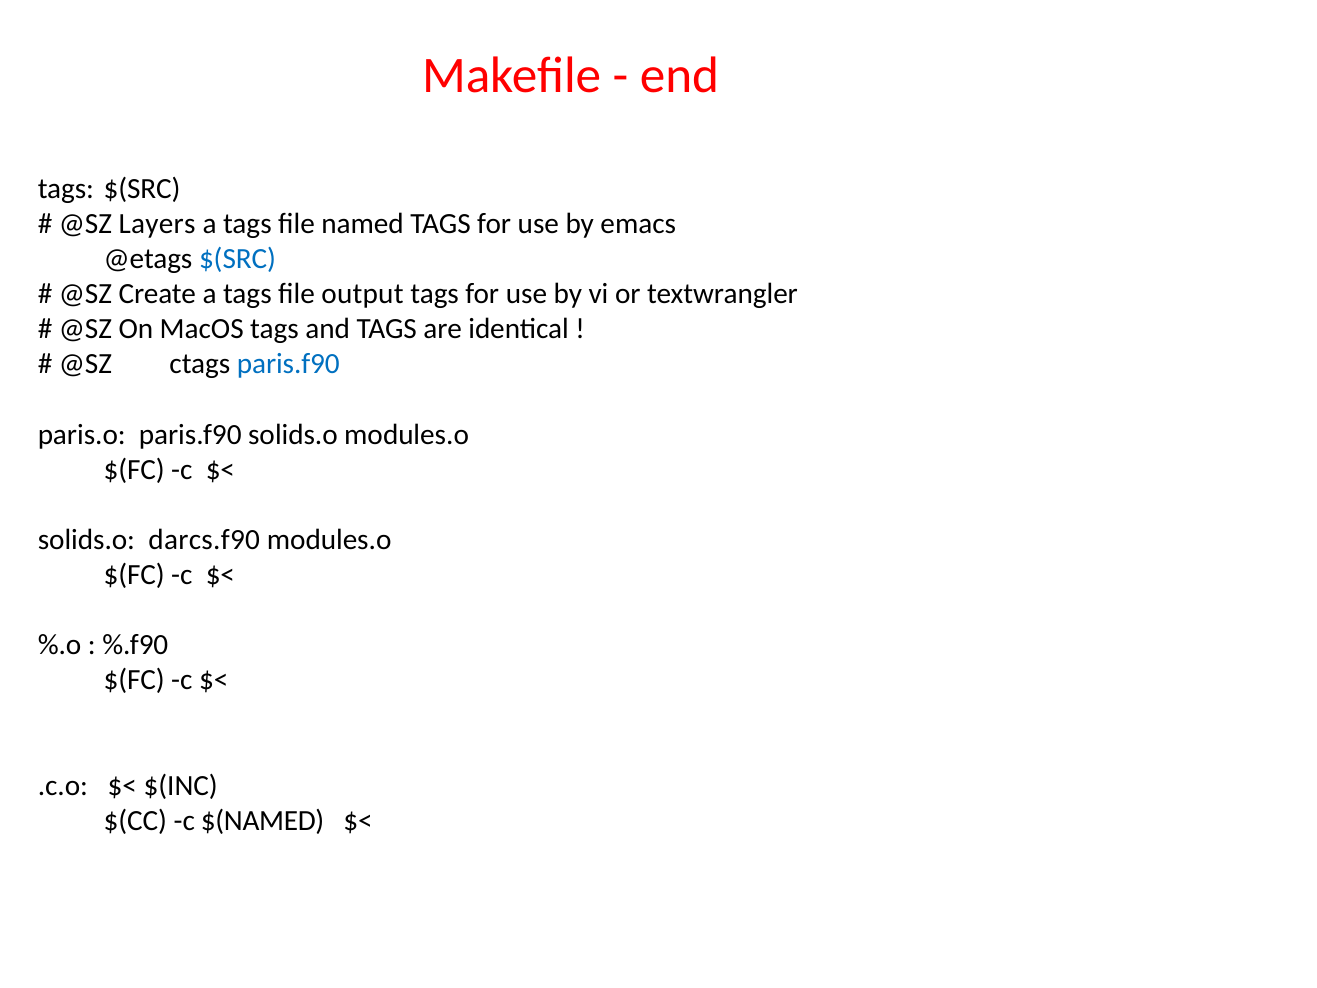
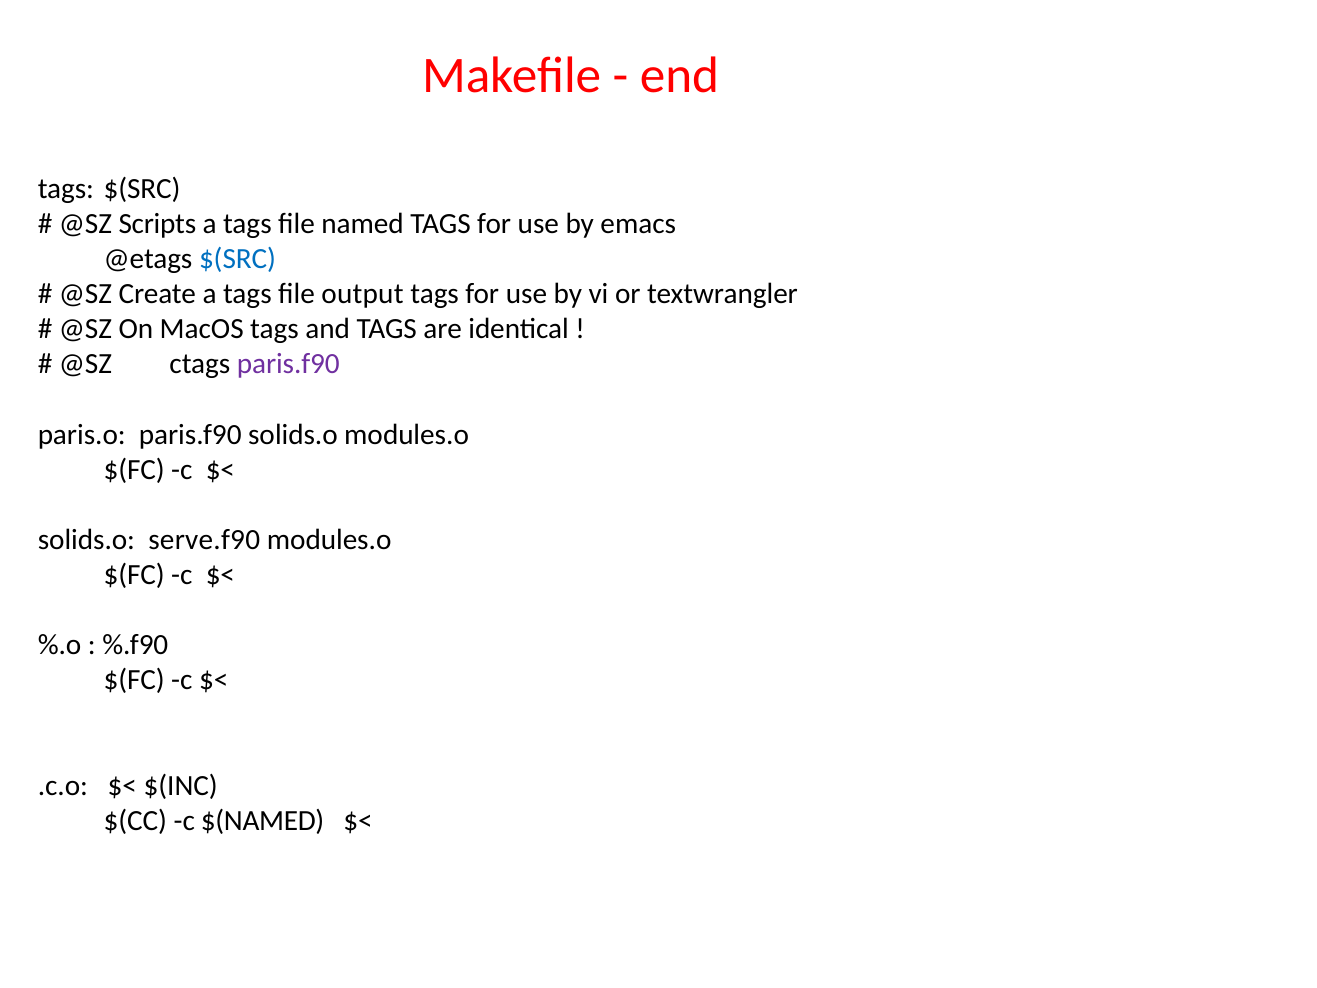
Layers: Layers -> Scripts (157, 224)
paris.f90 colour: blue -> purple (288, 364)
darcs.f90: darcs.f90 -> serve.f90 (204, 540)
